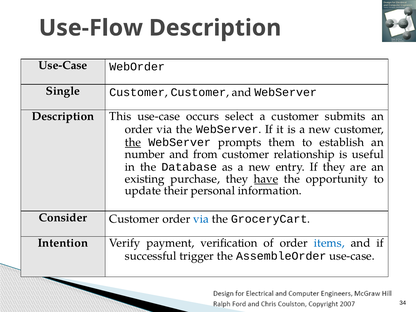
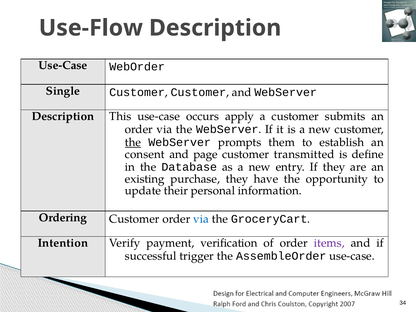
select: select -> apply (240, 116)
number: number -> consent (145, 154)
from: from -> page (206, 154)
relationship: relationship -> transmitted (304, 154)
useful: useful -> define (368, 154)
have underline: present -> none (266, 179)
Consider: Consider -> Ordering (63, 218)
items colour: blue -> purple (329, 243)
